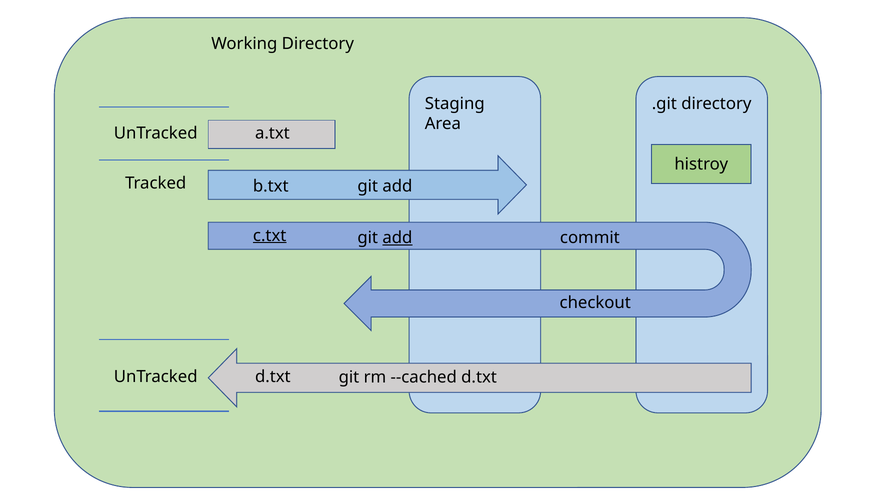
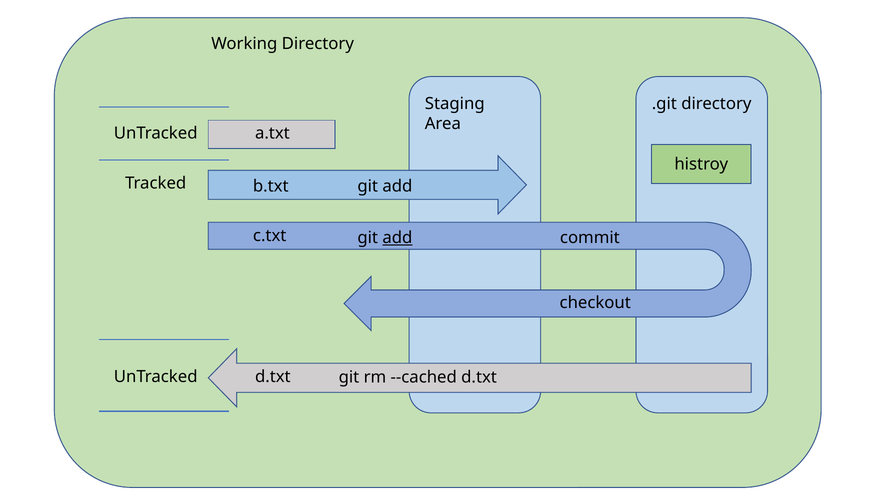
c.txt underline: present -> none (270, 236)
